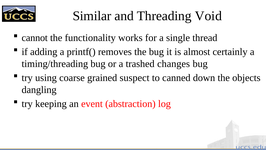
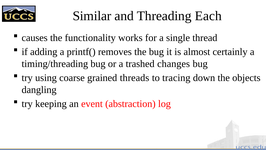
Void: Void -> Each (208, 16)
cannot: cannot -> causes (35, 38)
suspect: suspect -> threads (135, 78)
canned: canned -> tracing (176, 78)
